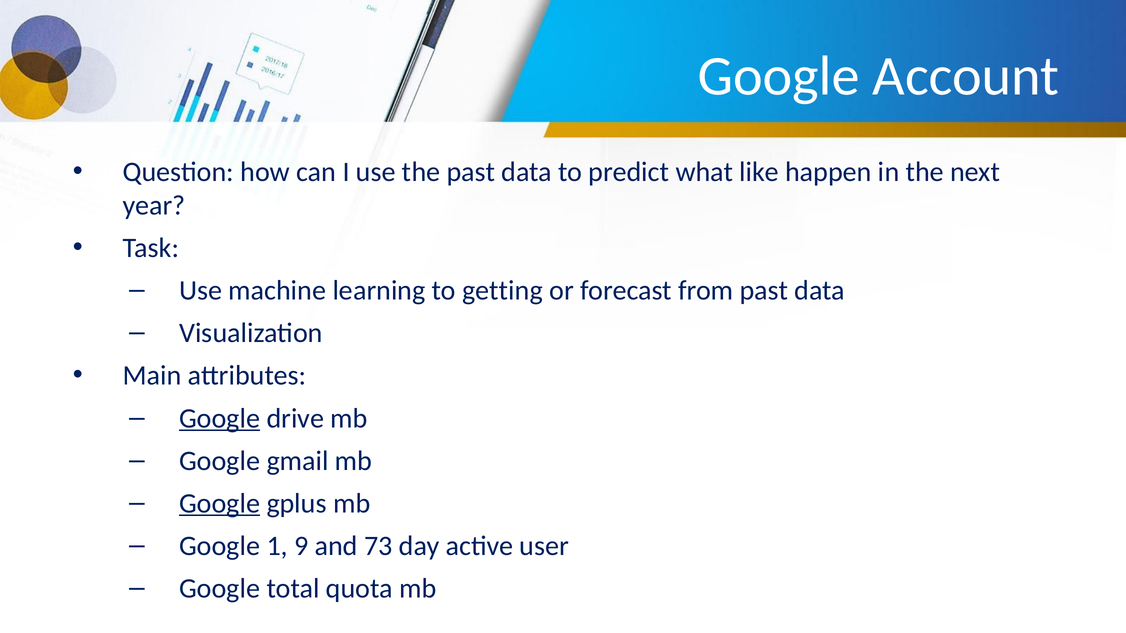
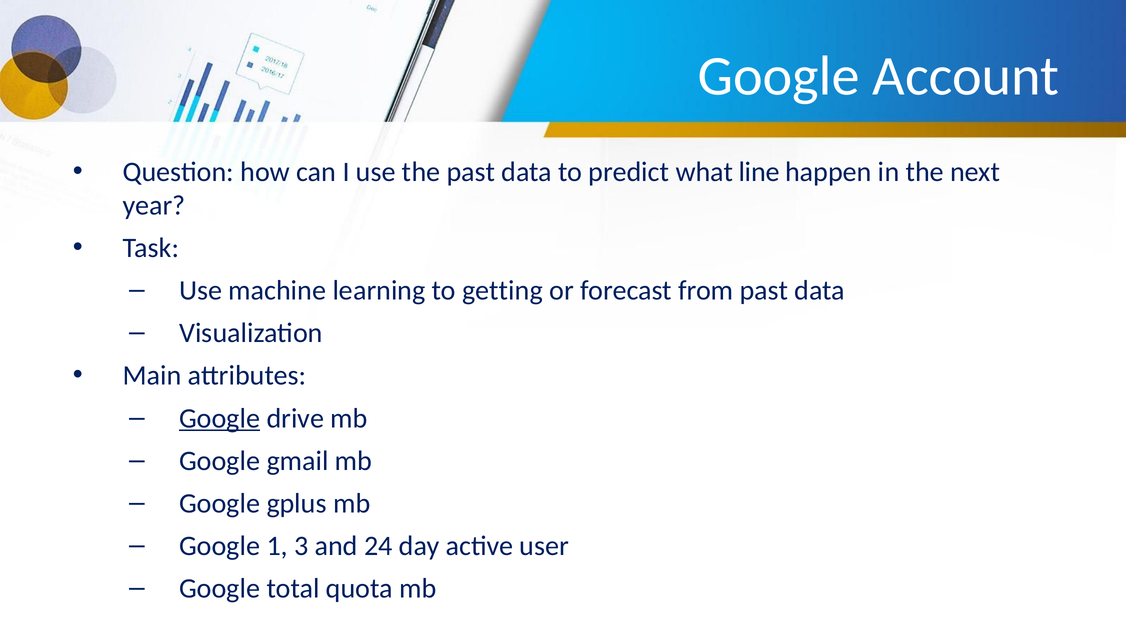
like: like -> line (759, 172)
Google underline: present -> none (220, 504)
9: 9 -> 3 (301, 546)
73: 73 -> 24 (378, 546)
